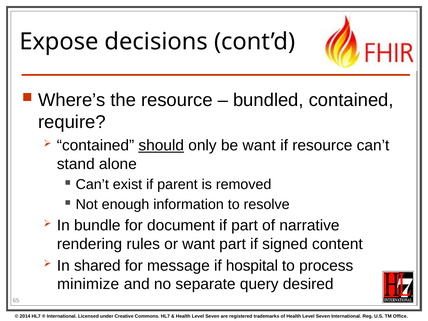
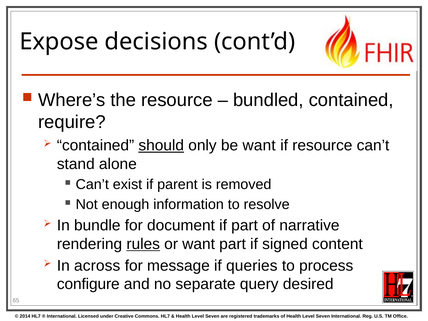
rules underline: none -> present (143, 244)
shared: shared -> across (97, 266)
hospital: hospital -> queries (252, 266)
minimize: minimize -> configure (88, 284)
